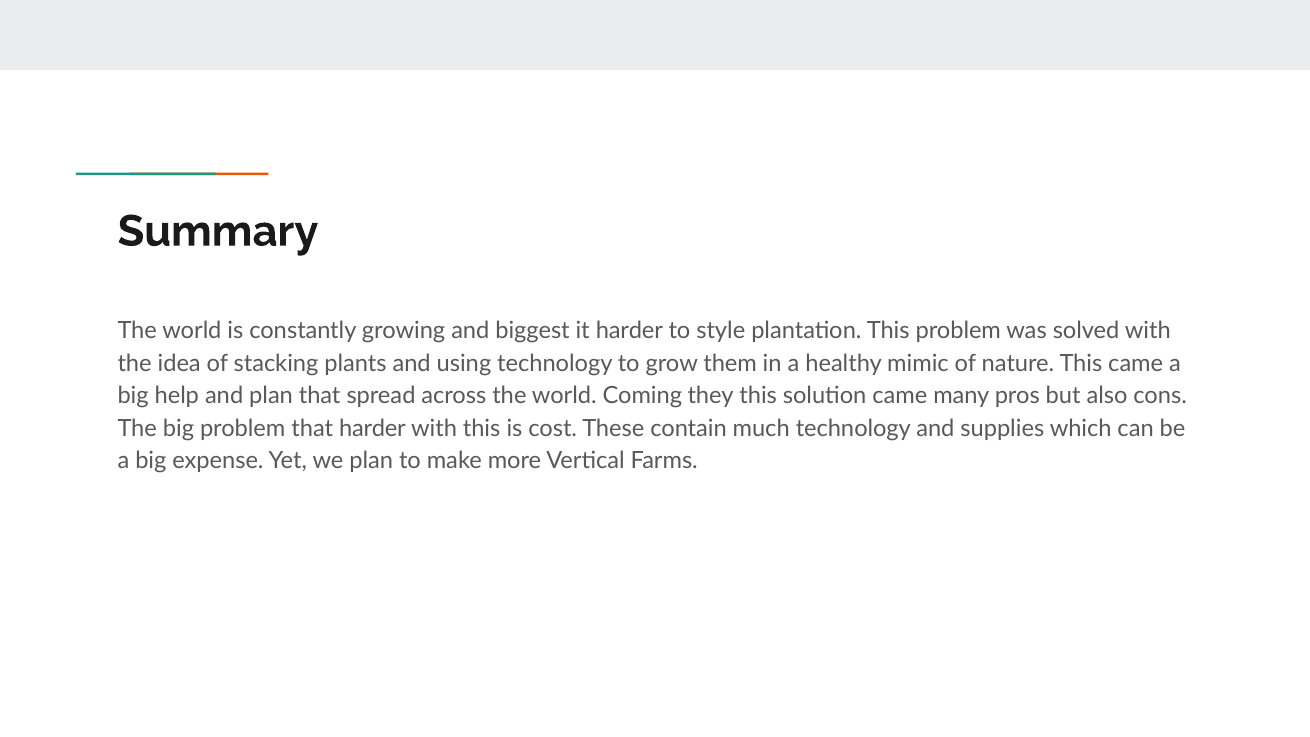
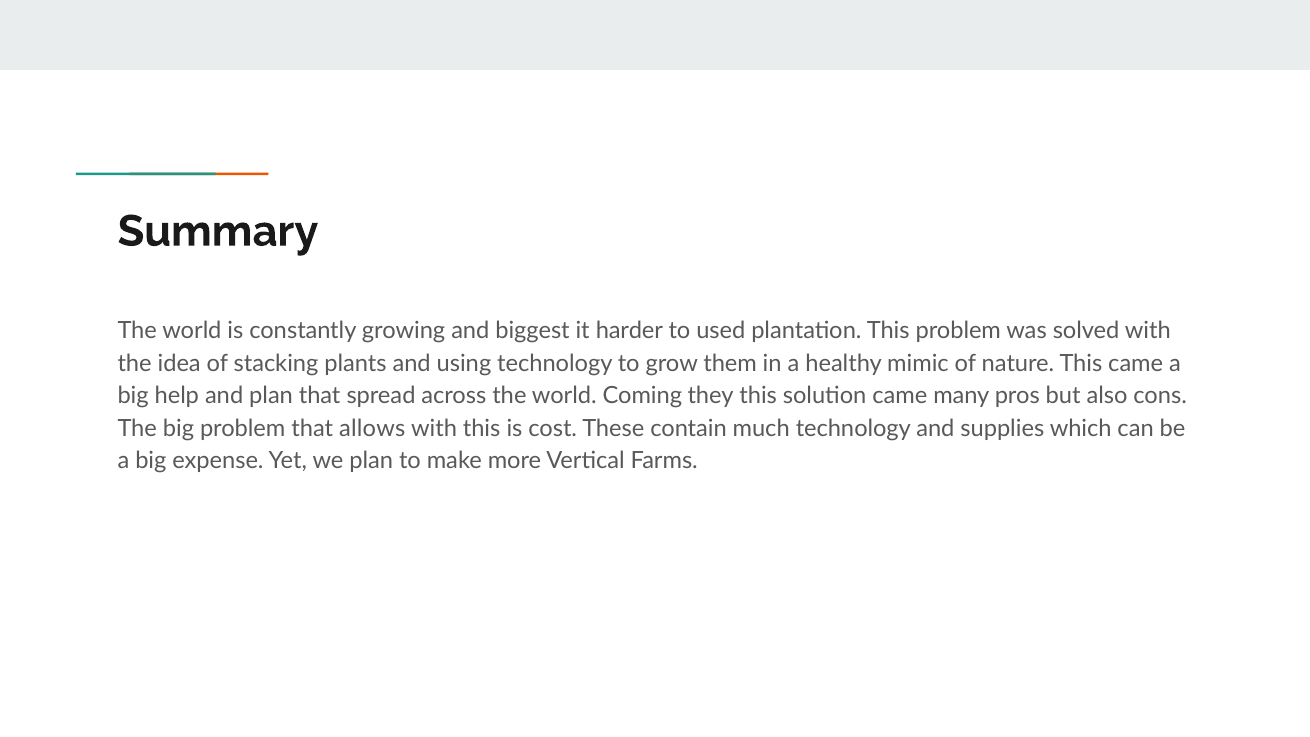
style: style -> used (721, 331)
that harder: harder -> allows (372, 428)
